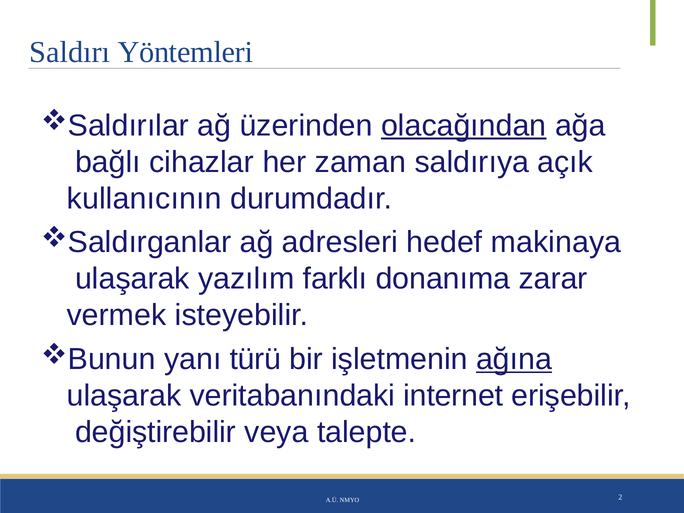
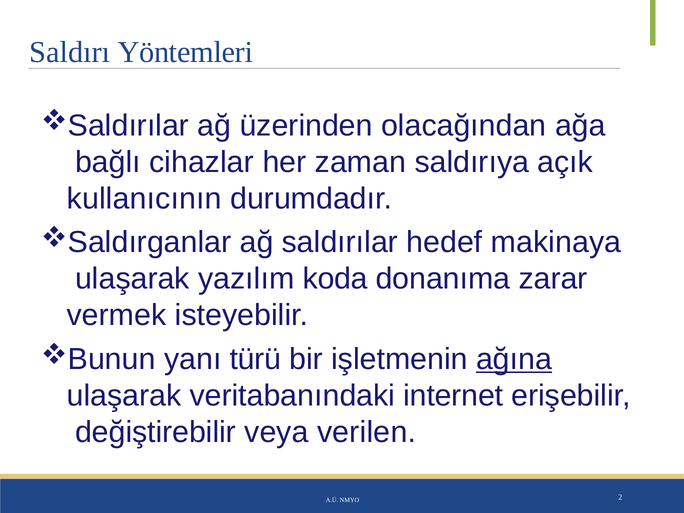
olacağından underline: present -> none (464, 126)
adresleri: adresleri -> saldırılar (340, 242)
farklı: farklı -> koda (335, 279)
talepte: talepte -> verilen (367, 432)
